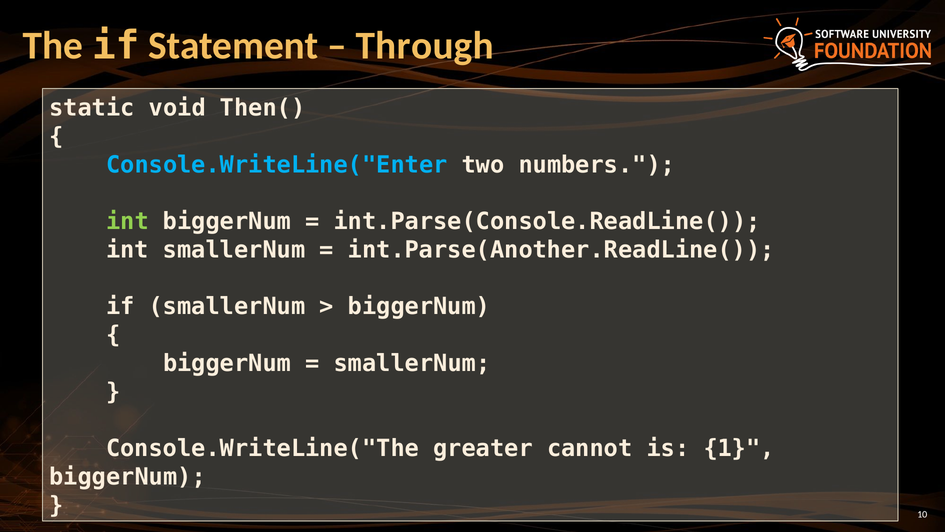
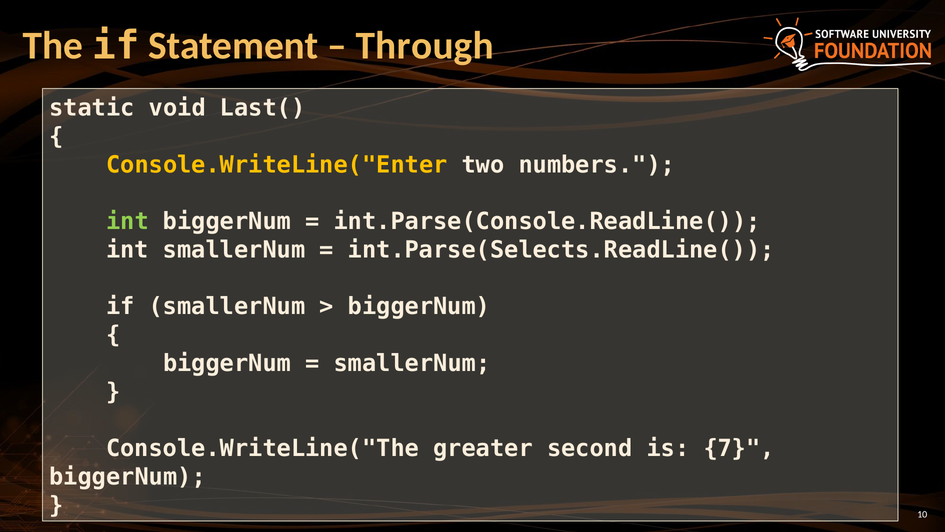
Then(: Then( -> Last( (263, 108)
Console.WriteLine("Enter colour: light blue -> yellow (277, 165)
int.Parse(Another.ReadLine(: int.Parse(Another.ReadLine( -> int.Parse(Selects.ReadLine( (561, 250)
cannot: cannot -> second (590, 448)
1: 1 -> 7 (739, 448)
